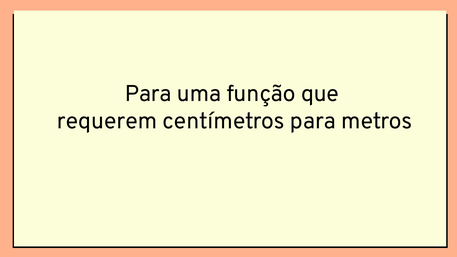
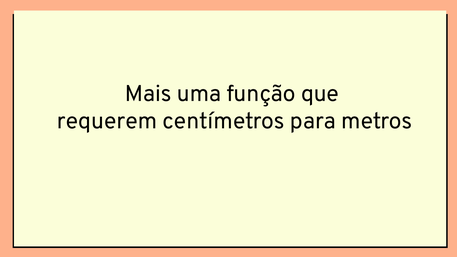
Para: Para -> Mais (148, 94)
